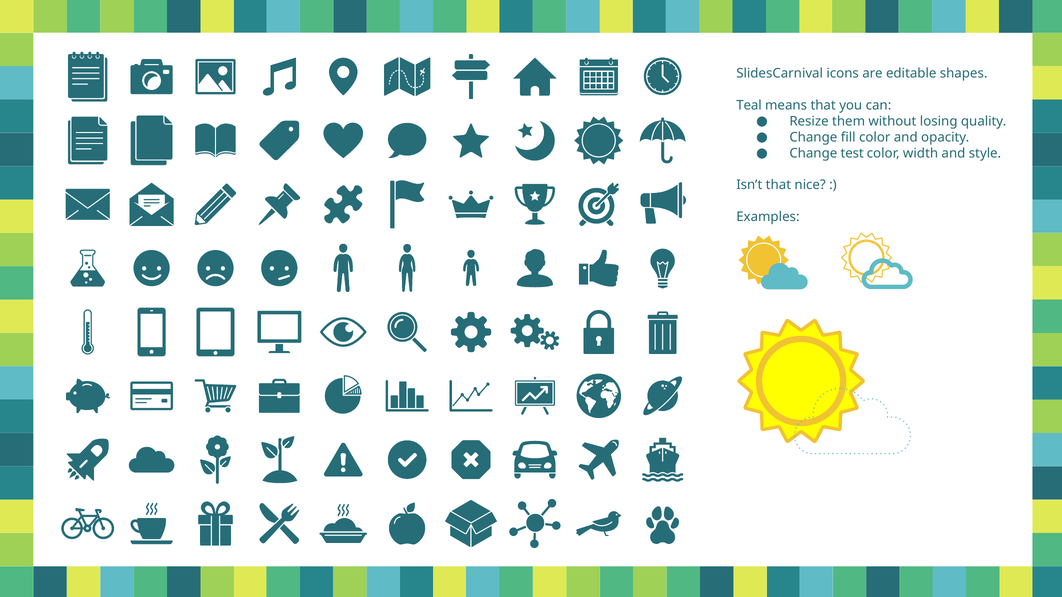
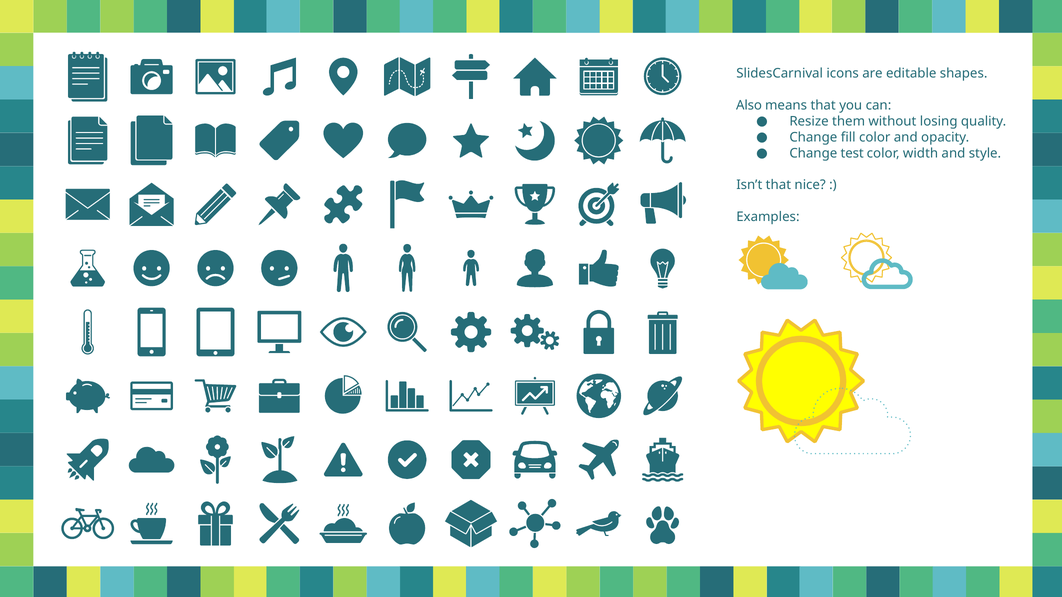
Teal: Teal -> Also (749, 105)
